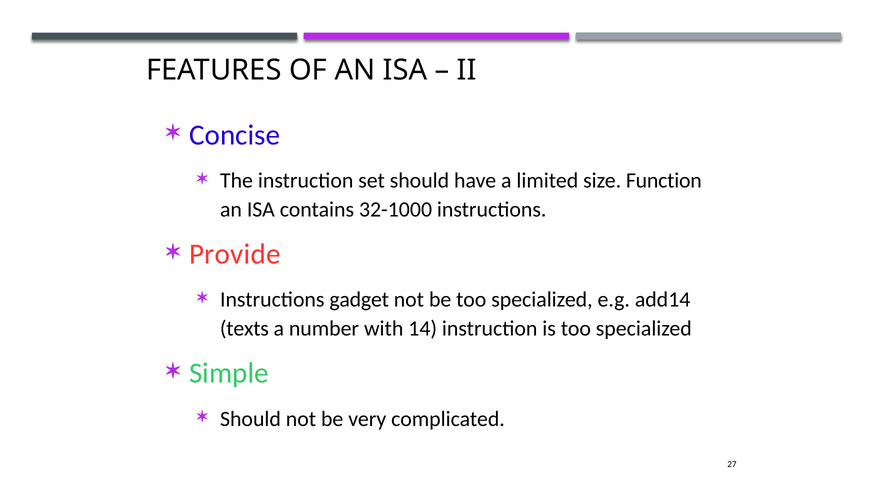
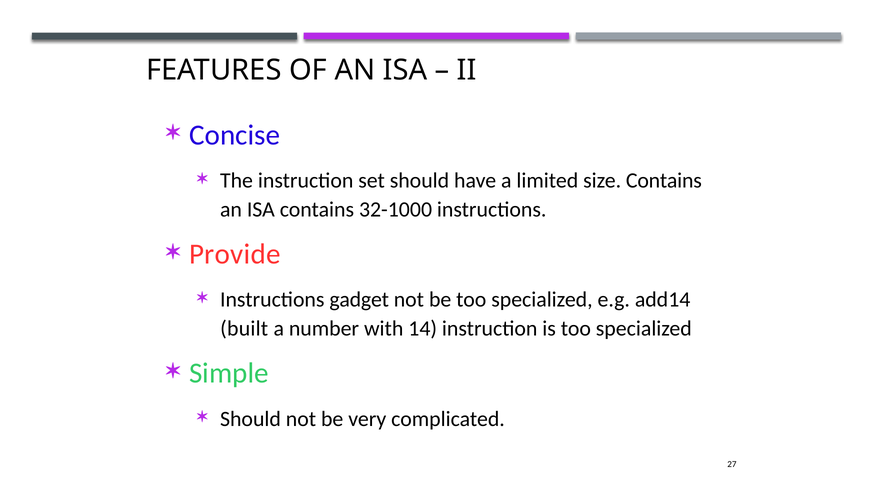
size Function: Function -> Contains (664, 181)
texts: texts -> built (244, 328)
